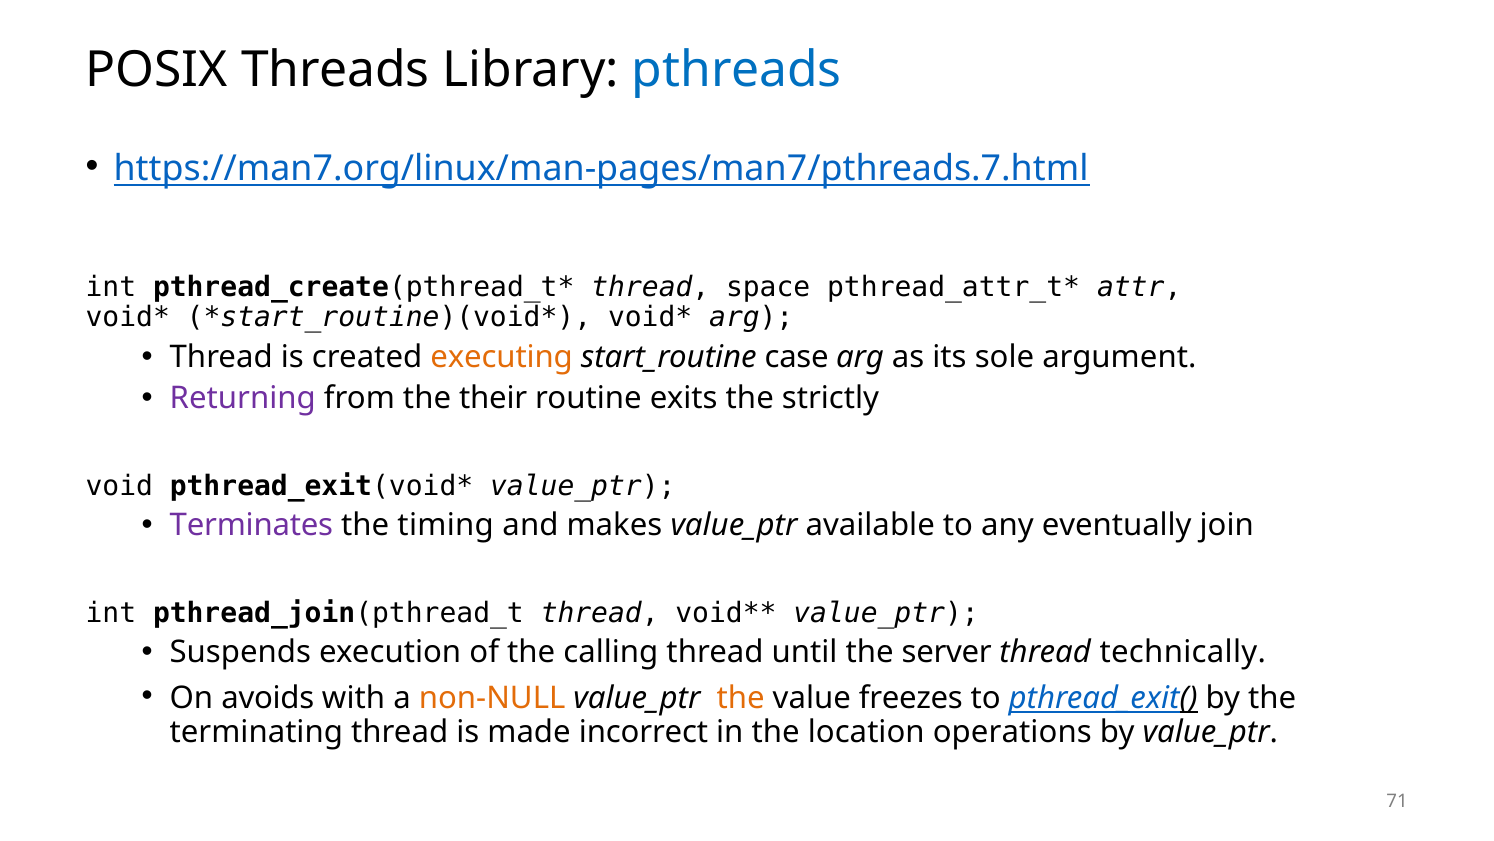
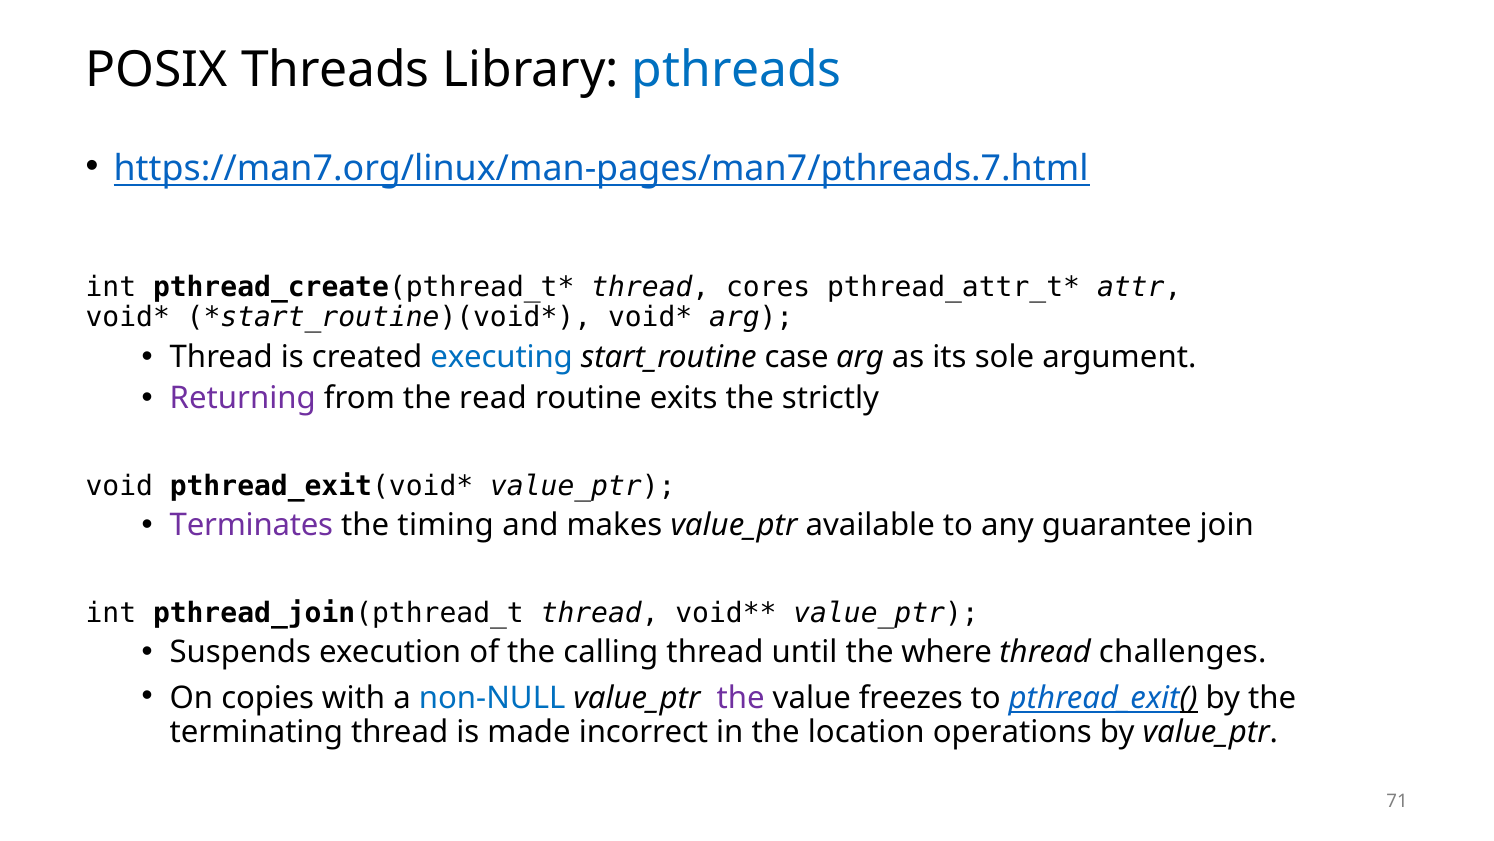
space: space -> cores (768, 287)
executing colour: orange -> blue (502, 357)
their: their -> read (493, 398)
eventually: eventually -> guarantee (1117, 525)
server: server -> where (947, 652)
technically: technically -> challenges (1183, 652)
avoids: avoids -> copies (268, 697)
non-NULL colour: orange -> blue (492, 697)
the colour: orange -> purple (741, 697)
